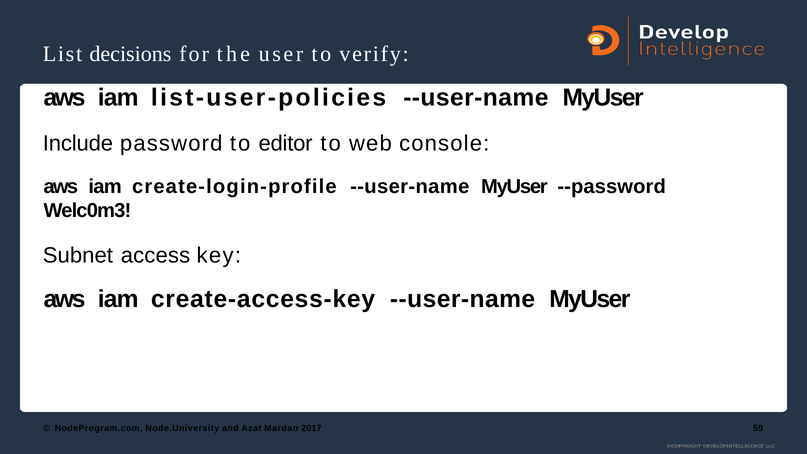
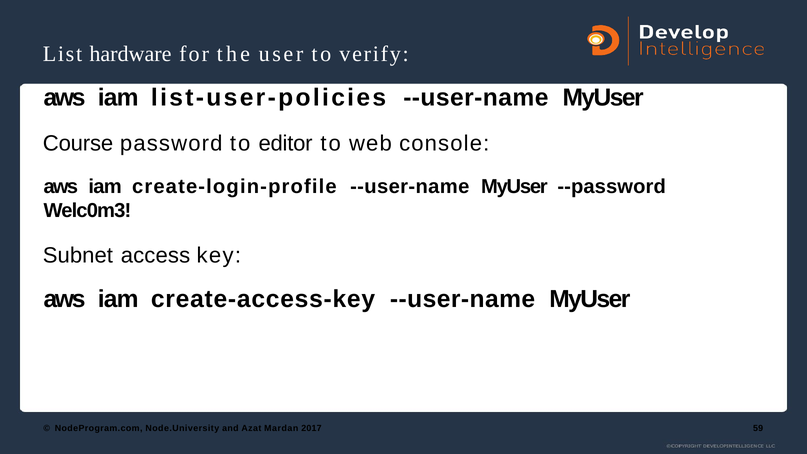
decisions: decisions -> hardware (130, 54)
Include: Include -> Course (78, 144)
